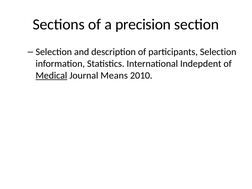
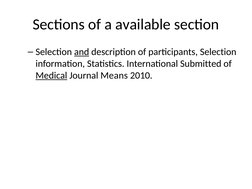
precision: precision -> available (143, 24)
and underline: none -> present (82, 52)
Indepdent: Indepdent -> Submitted (201, 64)
